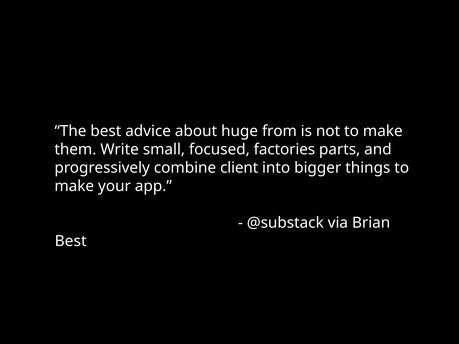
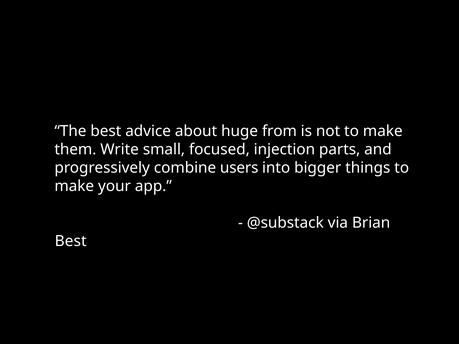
factories: factories -> injection (284, 149)
client: client -> users (239, 168)
